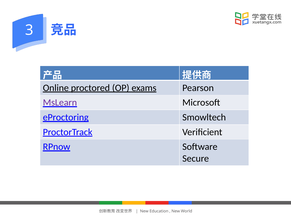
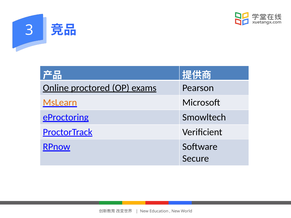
MsLearn colour: purple -> orange (60, 103)
